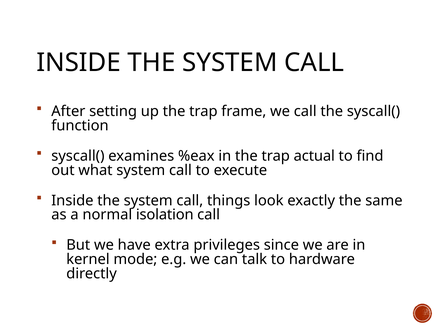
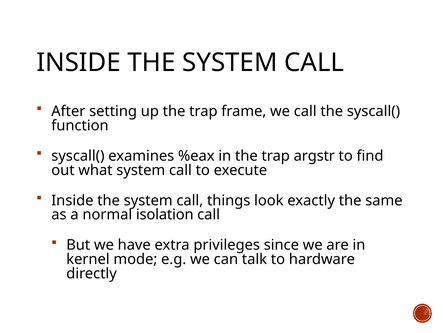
actual: actual -> argstr (314, 155)
